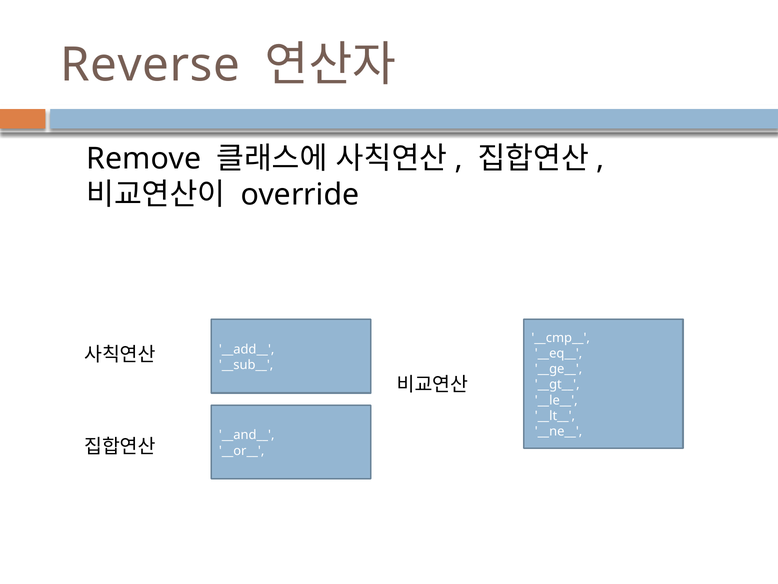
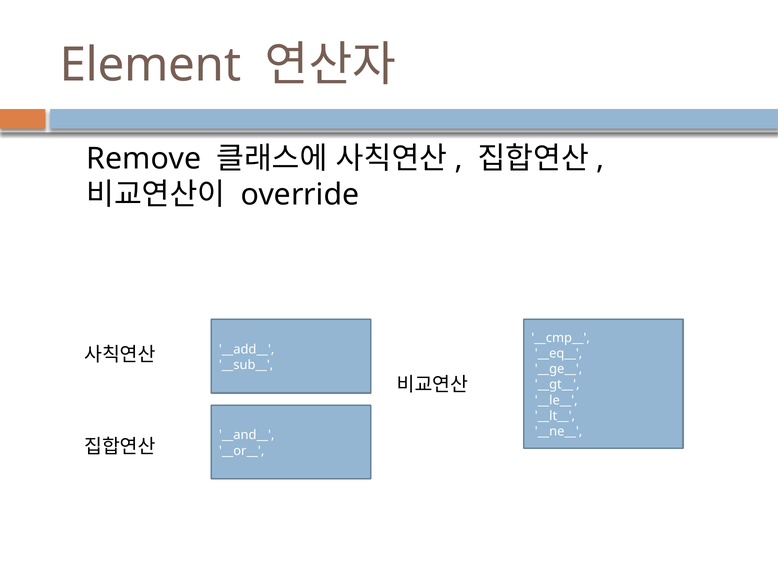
Reverse: Reverse -> Element (151, 65)
